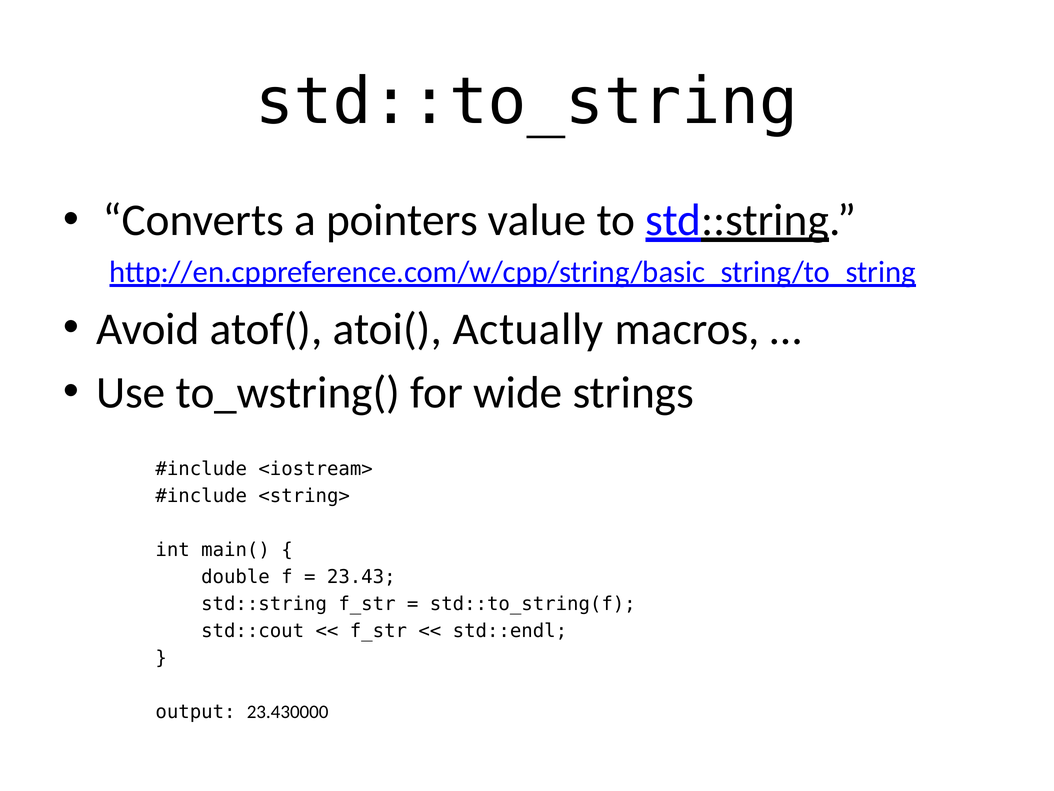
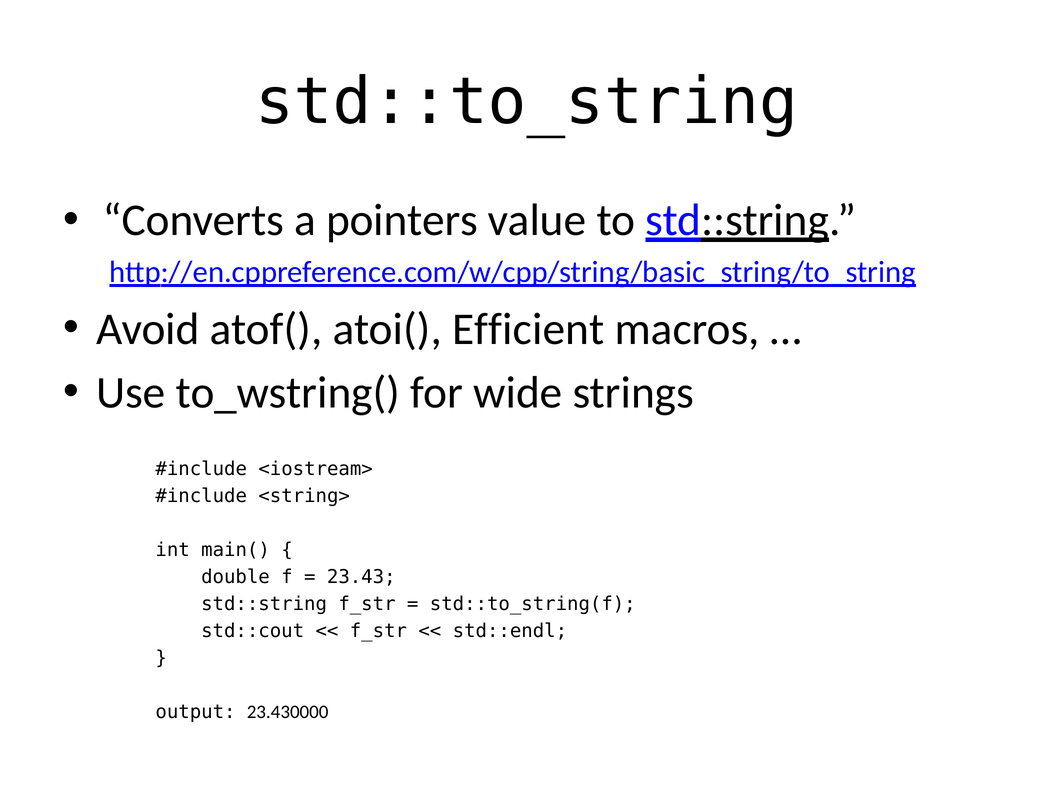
Actually: Actually -> Efficient (528, 329)
